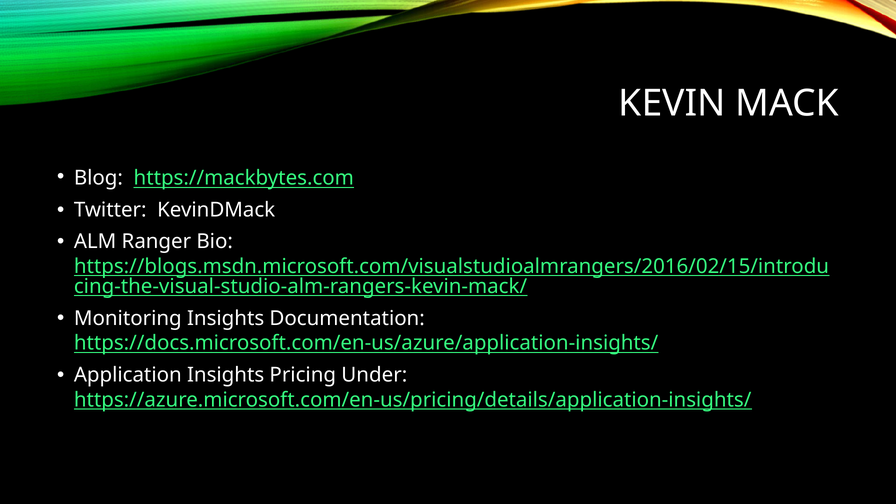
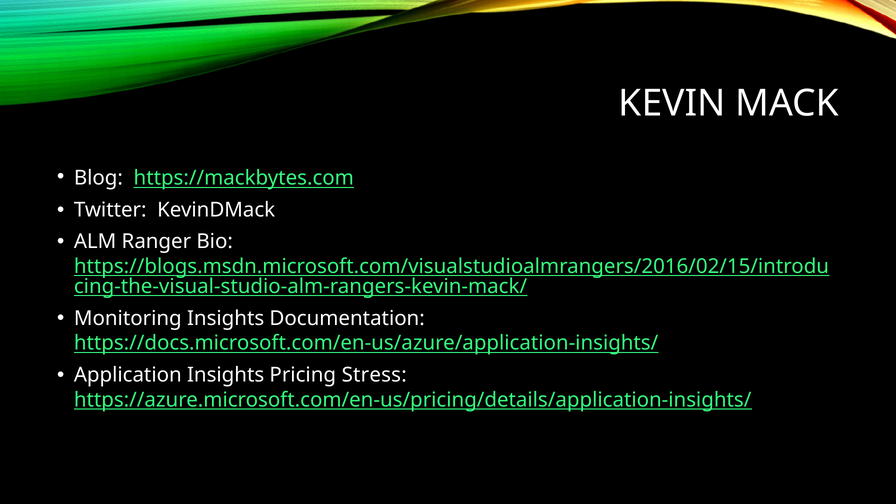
Under: Under -> Stress (374, 375)
